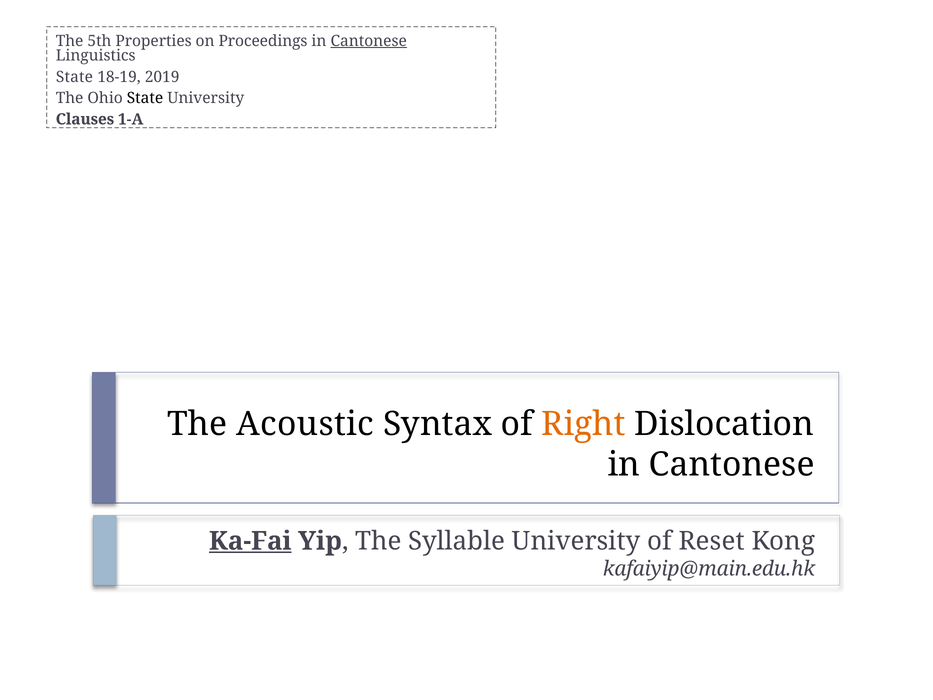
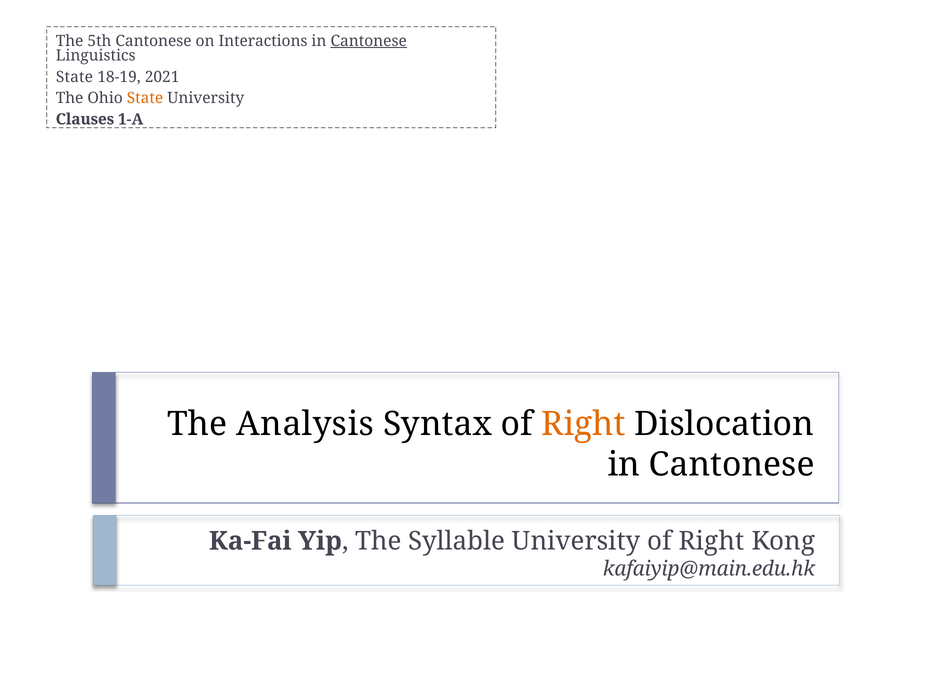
5th Properties: Properties -> Cantonese (154, 41)
Proceedings: Proceedings -> Interactions (263, 41)
2019: 2019 -> 2021 (162, 77)
State colour: black -> orange (145, 98)
Acoustic: Acoustic -> Analysis (305, 424)
Ka-Fai underline: present -> none (250, 541)
University of Reset: Reset -> Right (712, 541)
